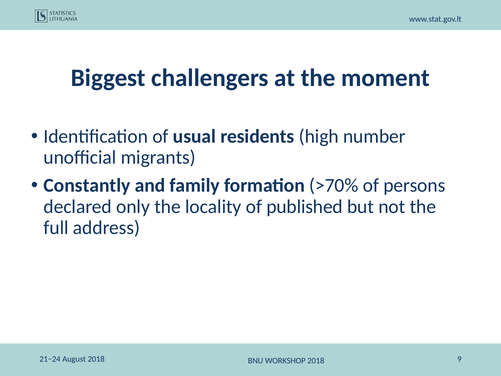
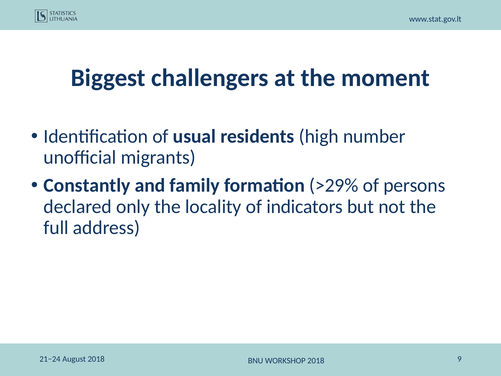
>70%: >70% -> >29% (334, 185)
published: published -> indicators (305, 206)
